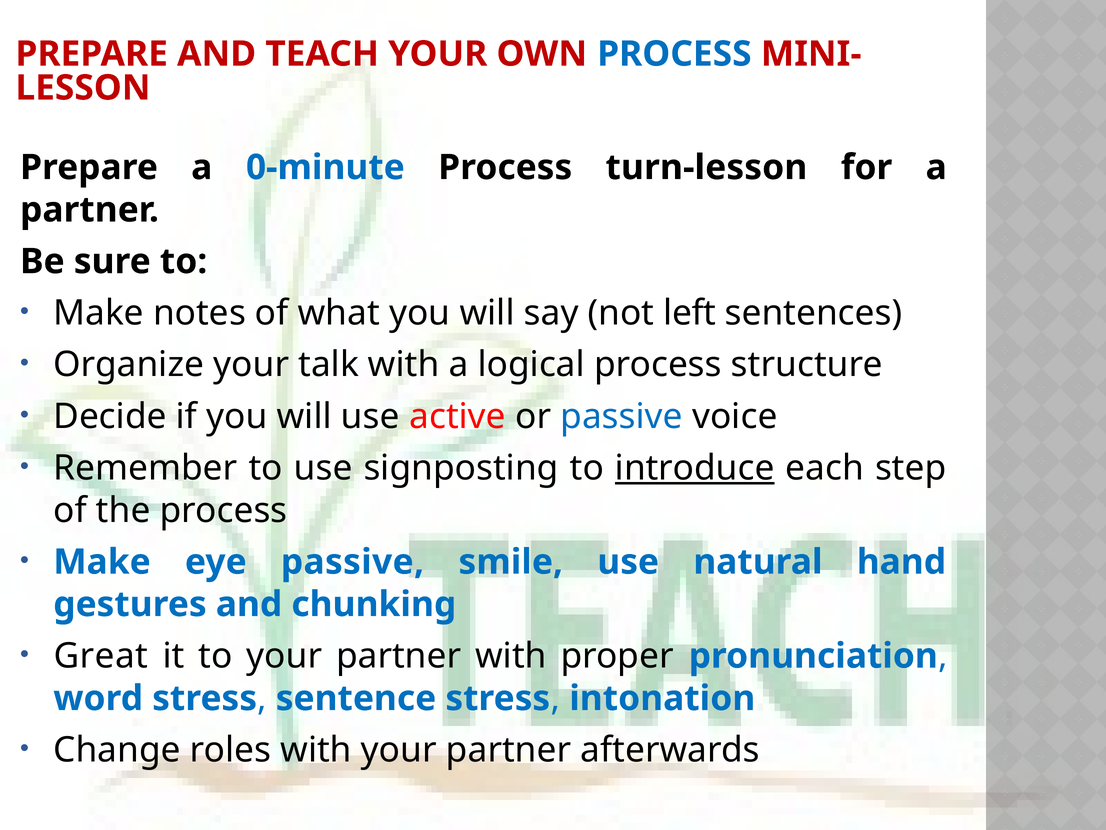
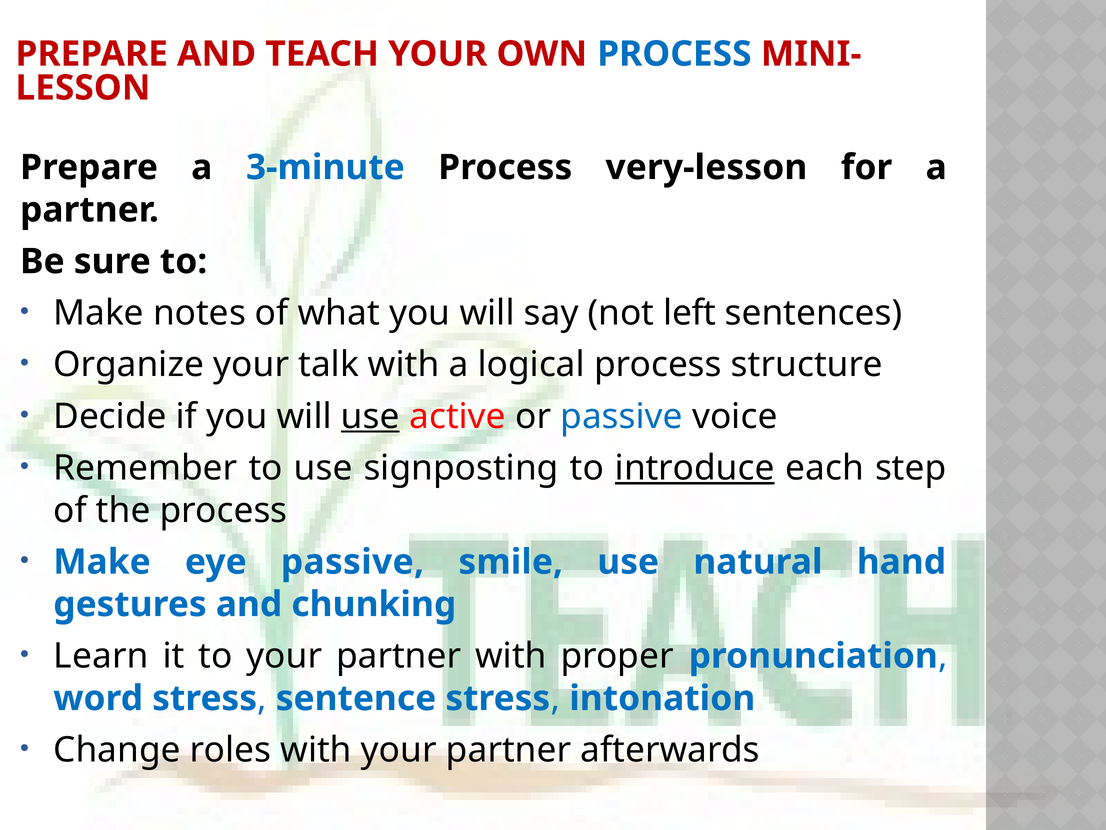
0-minute: 0-minute -> 3-minute (325, 167)
turn-lesson: turn-lesson -> very-lesson (706, 167)
use underline: none -> present (370, 416)
Great: Great -> Learn (101, 656)
